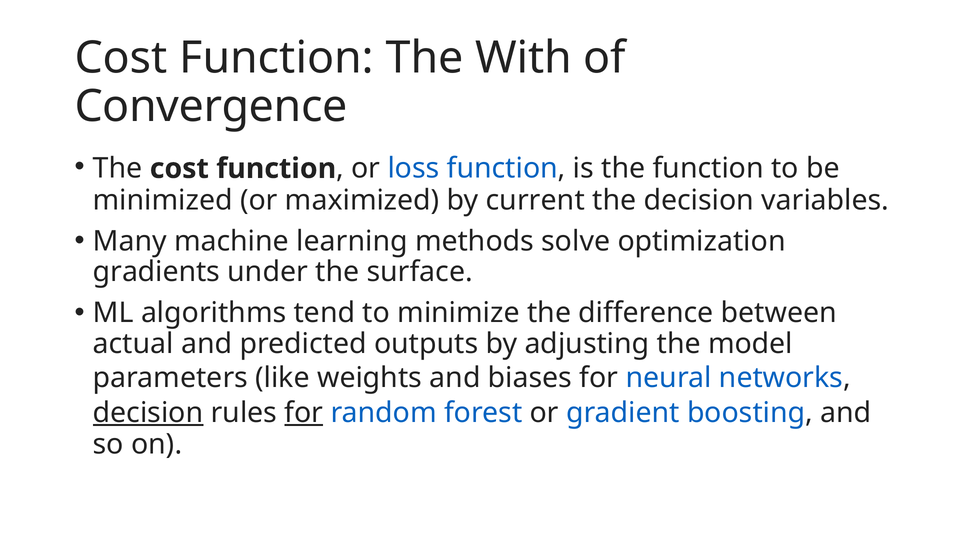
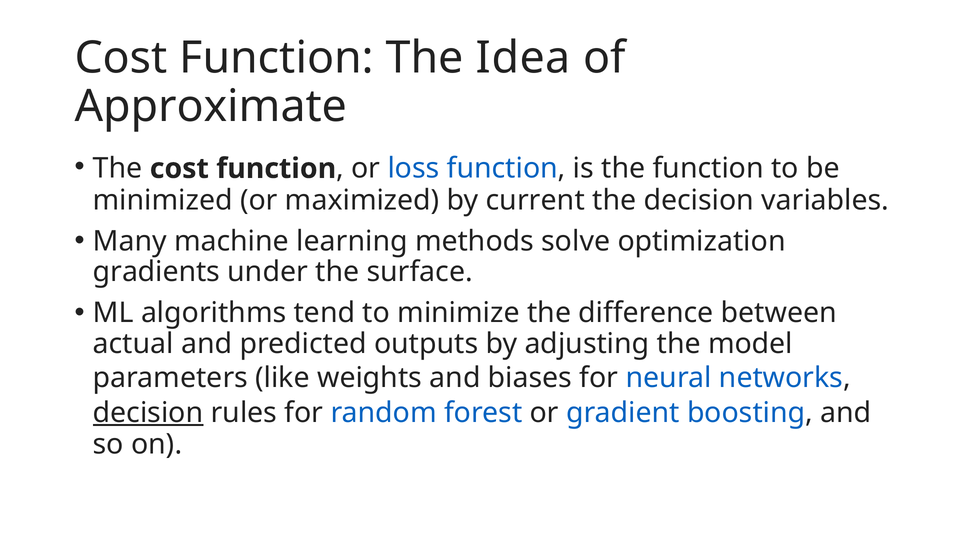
With: With -> Idea (523, 58)
Convergence: Convergence -> Approximate (211, 106)
for underline: present -> none (304, 413)
